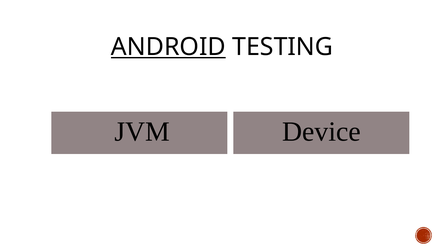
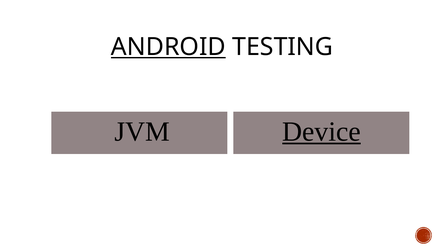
Device underline: none -> present (321, 132)
